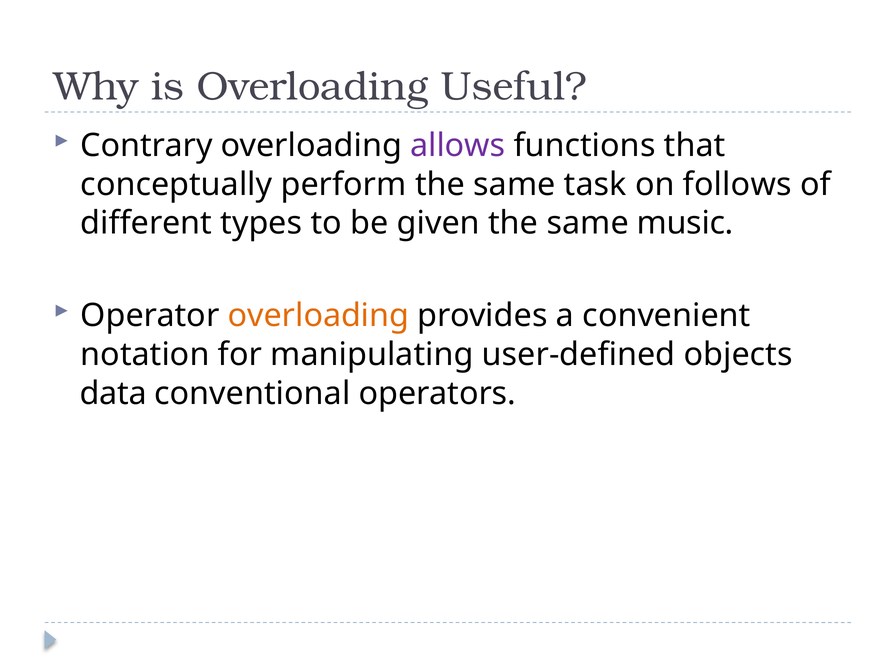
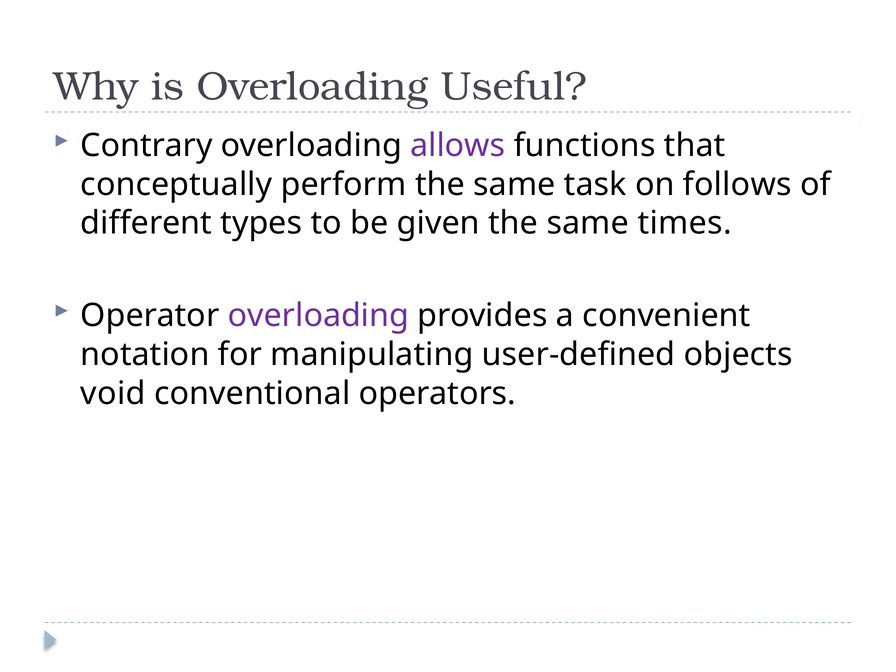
music: music -> times (685, 223)
overloading colour: orange -> purple (318, 316)
data: data -> void (113, 393)
